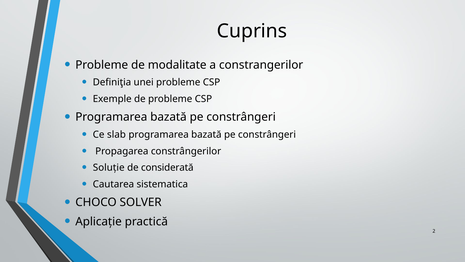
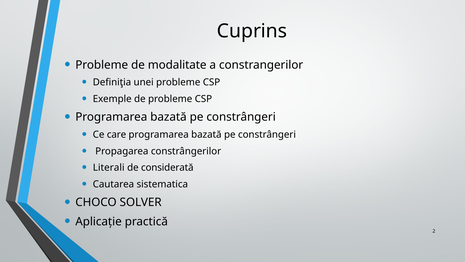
slab: slab -> care (117, 134)
Soluție: Soluție -> Literali (109, 167)
